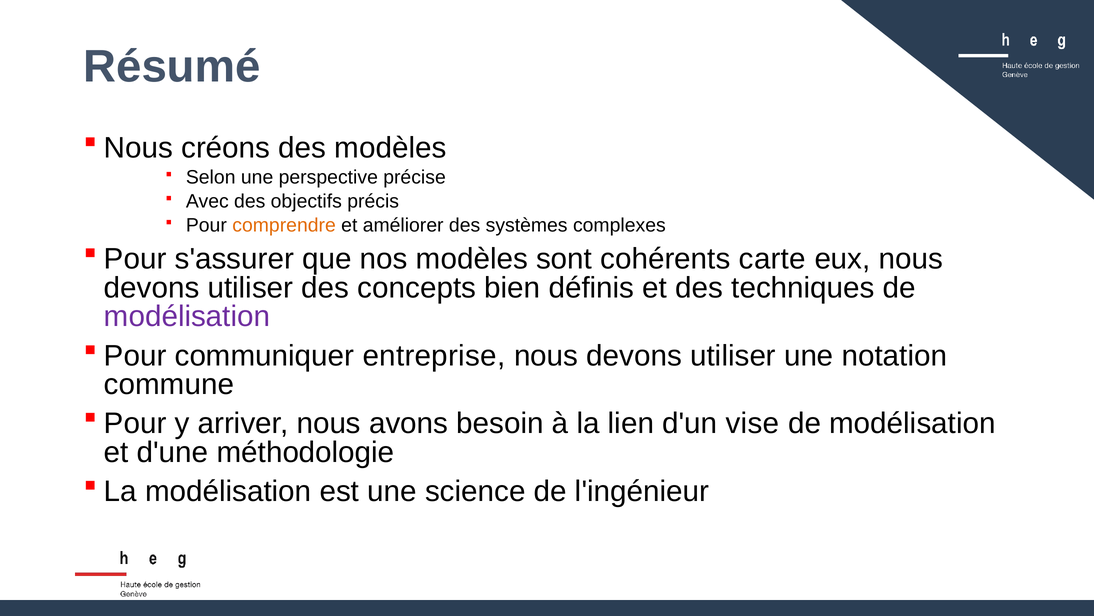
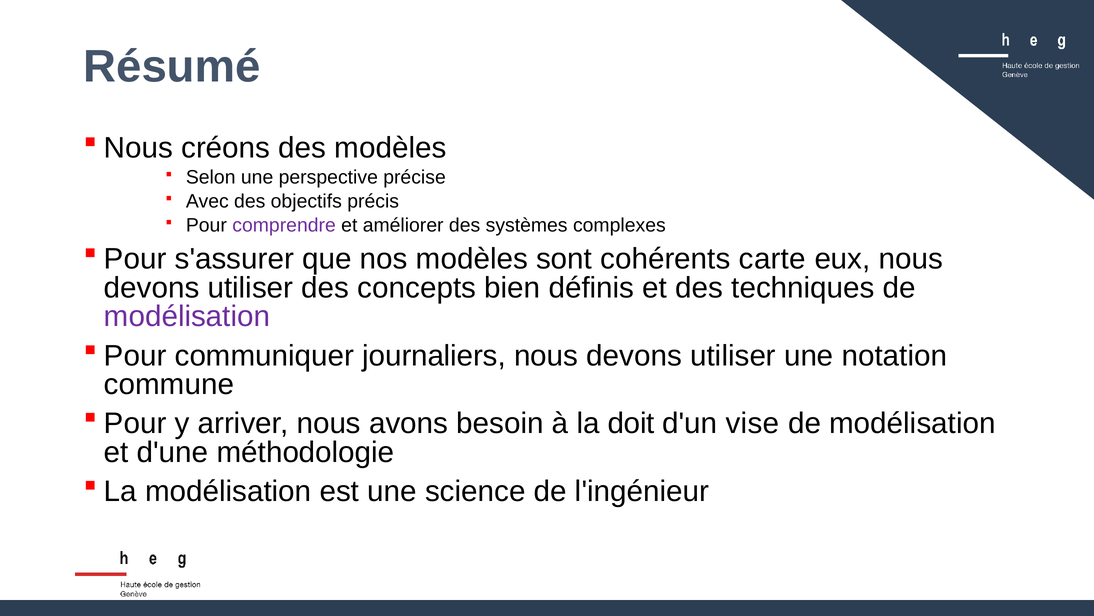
comprendre colour: orange -> purple (284, 225)
entreprise: entreprise -> journaliers (434, 355)
lien: lien -> doit (631, 423)
